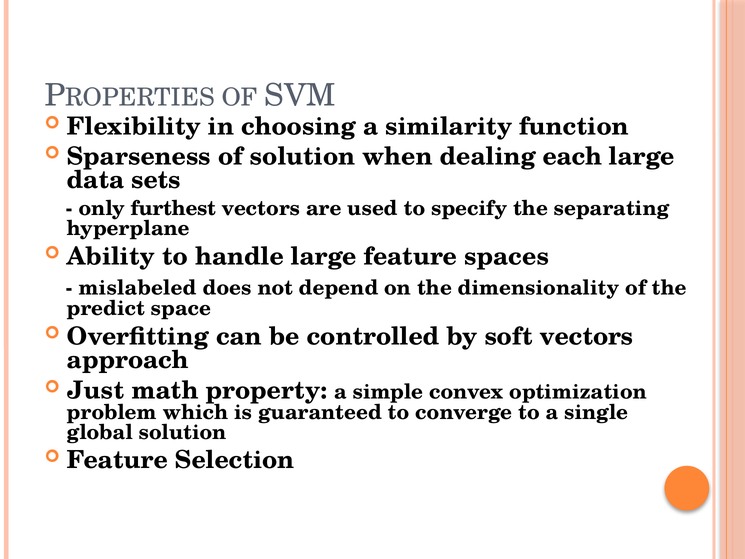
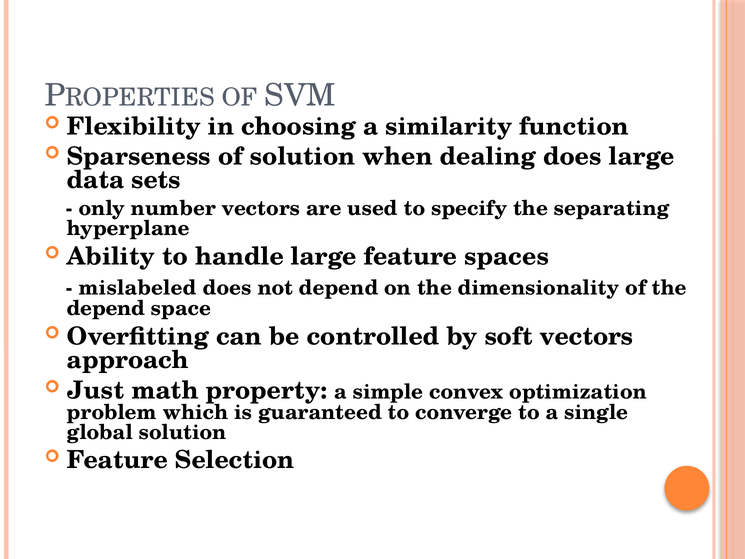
dealing each: each -> does (572, 156)
furthest: furthest -> number (173, 208)
predict: predict -> depend (106, 308)
